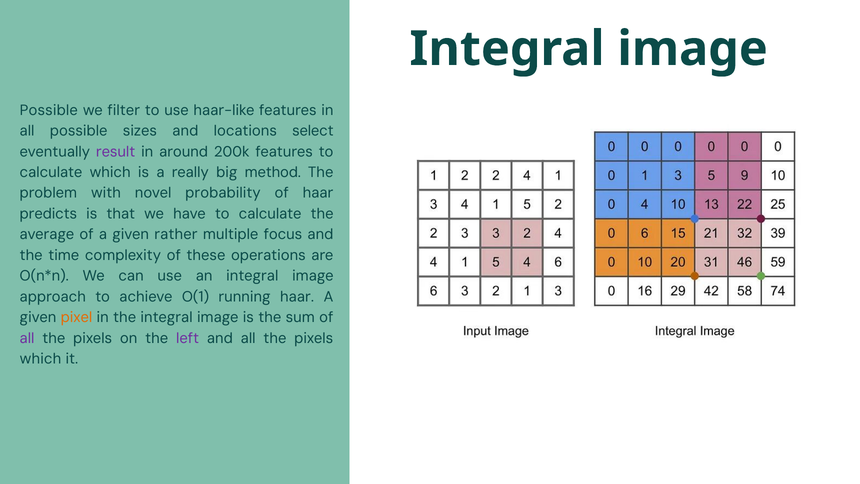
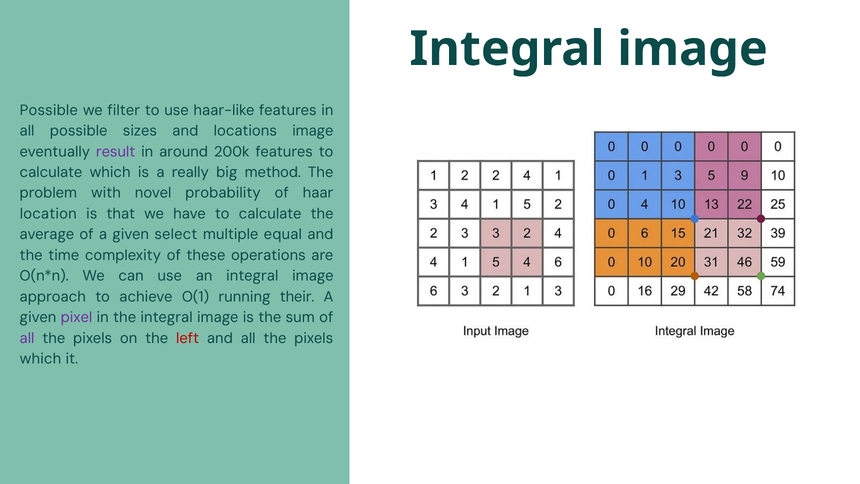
locations select: select -> image (313, 131)
predicts: predicts -> location (48, 214)
rather: rather -> select (176, 234)
focus: focus -> equal (283, 234)
running haar: haar -> their (297, 297)
pixel colour: orange -> purple (76, 317)
left colour: purple -> red (188, 338)
